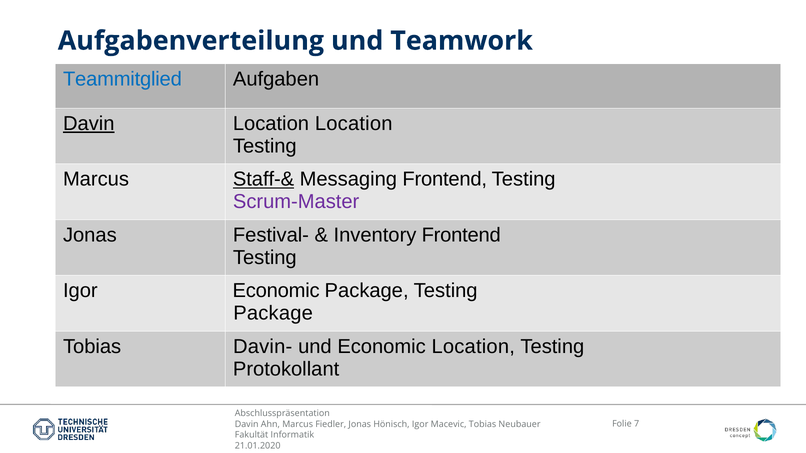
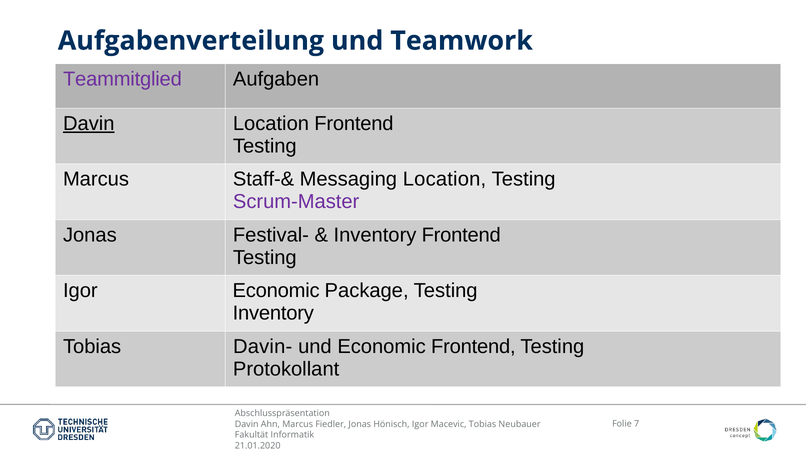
Teammitglied colour: blue -> purple (122, 79)
Location Location: Location -> Frontend (354, 124)
Staff-& underline: present -> none (264, 179)
Messaging Frontend: Frontend -> Location (444, 179)
Package: Package -> Inventory (273, 314)
Economic Location: Location -> Frontend (473, 347)
